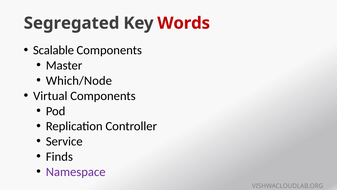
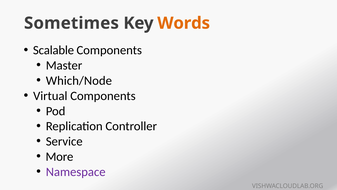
Segregated: Segregated -> Sometimes (71, 23)
Words colour: red -> orange (184, 23)
Finds: Finds -> More (59, 156)
